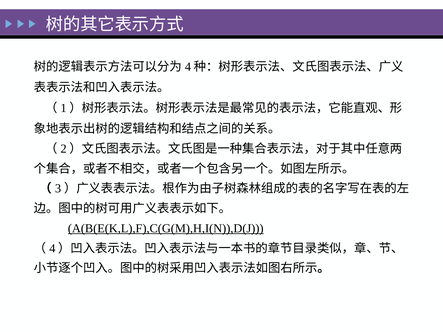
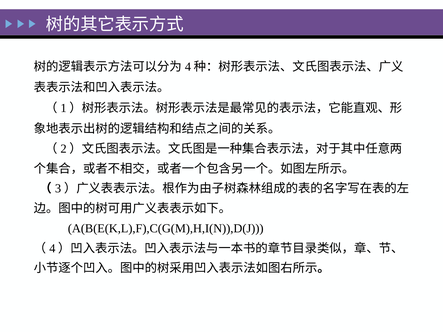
A(B(E(K,L),F),C(G(M),H,I(N)),D(J underline: present -> none (166, 229)
